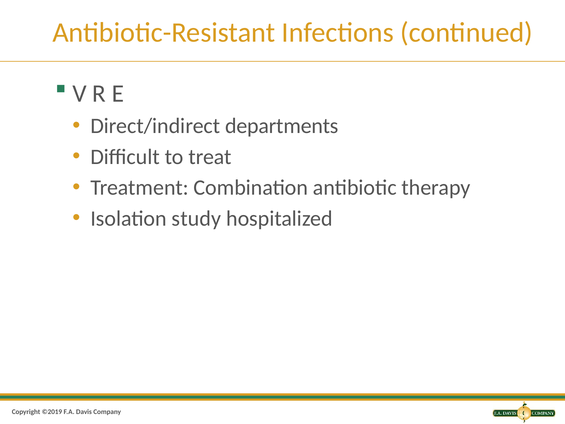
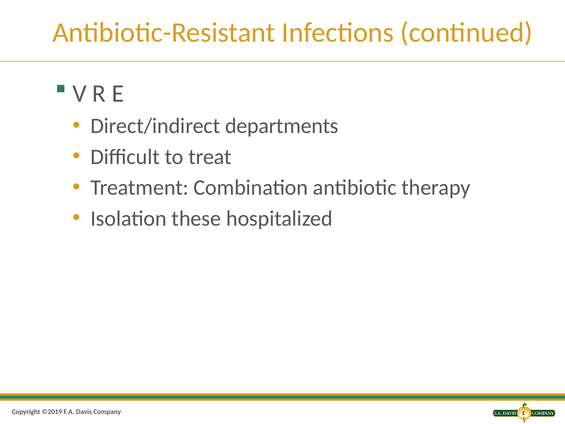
study: study -> these (196, 218)
